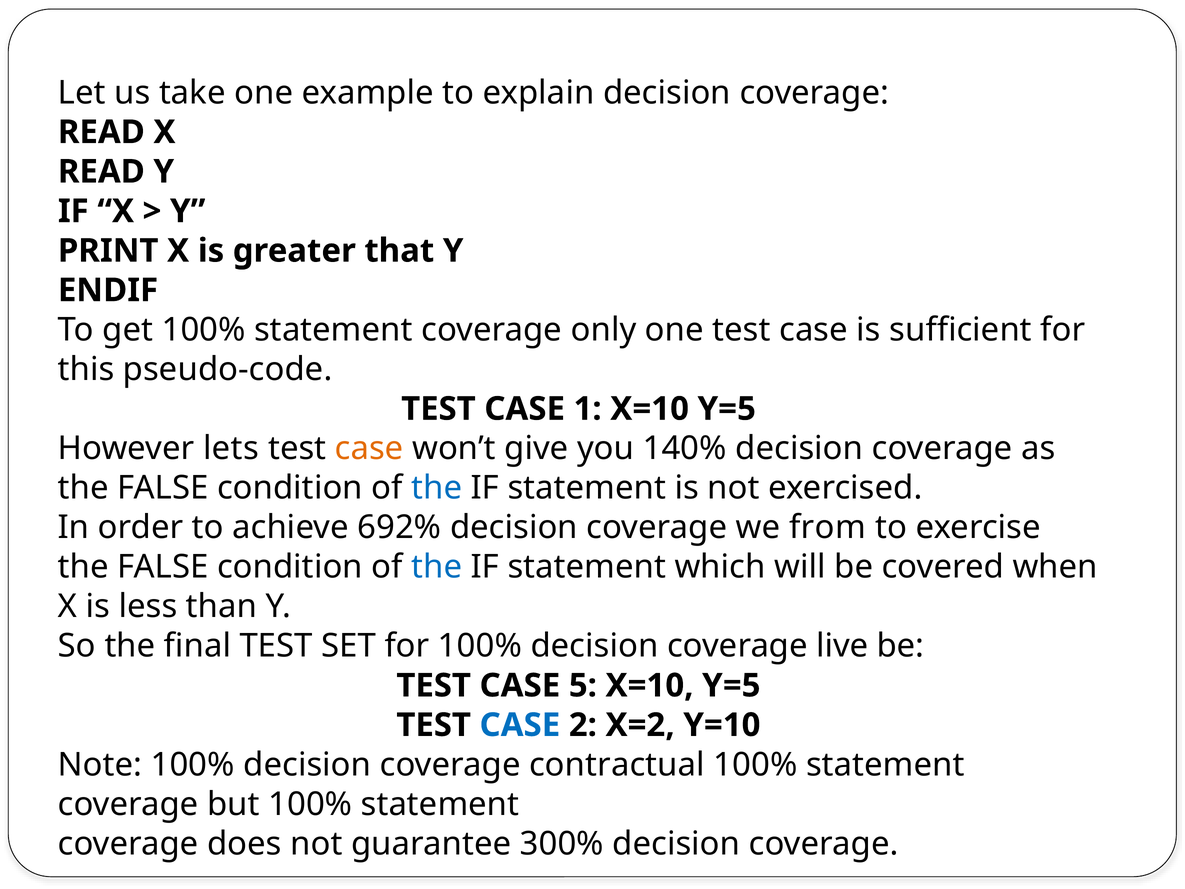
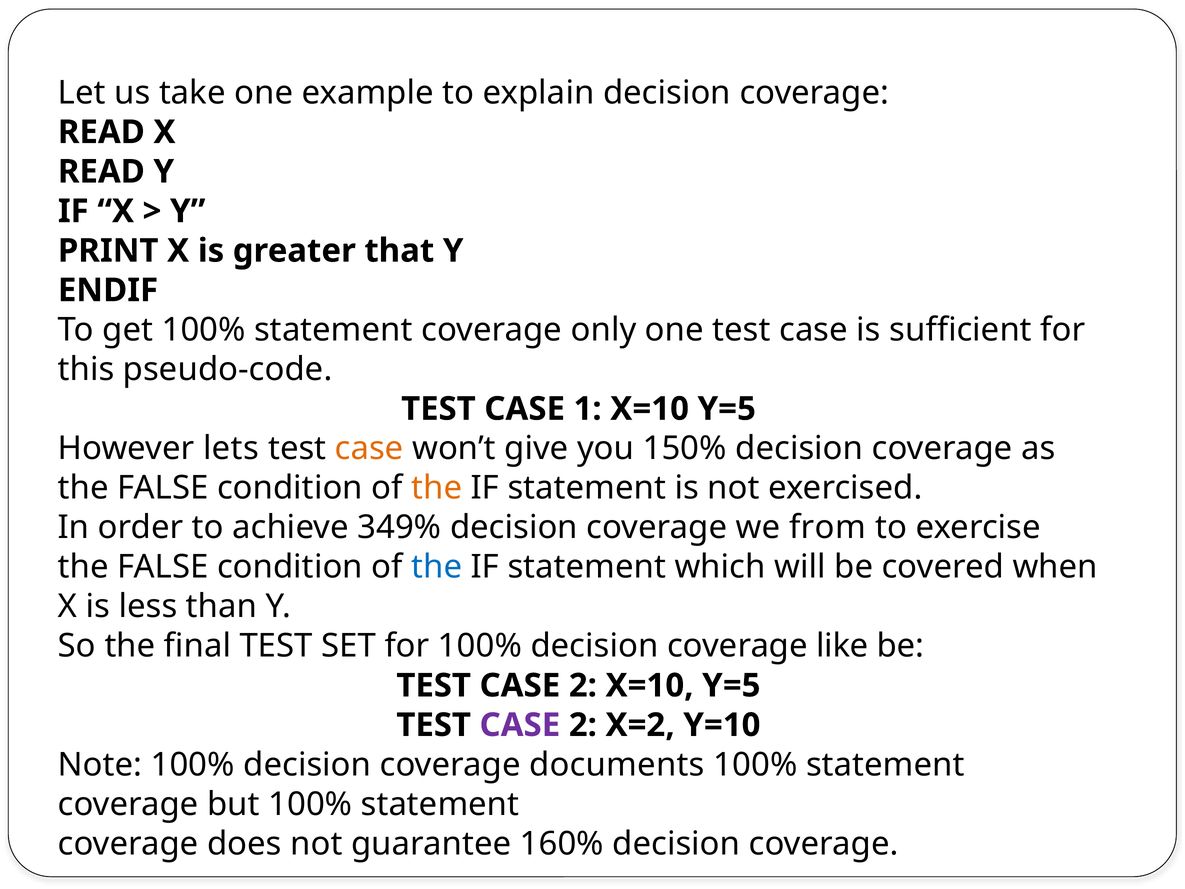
140%: 140% -> 150% (685, 448)
the colour: blue -> orange (437, 488)
692%: 692% -> 349% (399, 527)
live: live -> like (842, 646)
5: 5 -> 2 (583, 685)
CASE colour: blue -> purple (520, 725)
contractual: contractual -> documents (617, 764)
300%: 300% -> 160% (562, 843)
